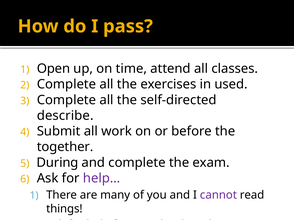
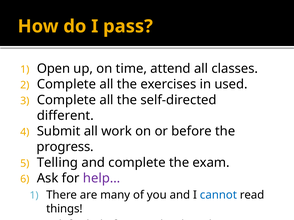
describe: describe -> different (65, 116)
together: together -> progress (65, 147)
During: During -> Telling (57, 163)
cannot colour: purple -> blue (218, 195)
